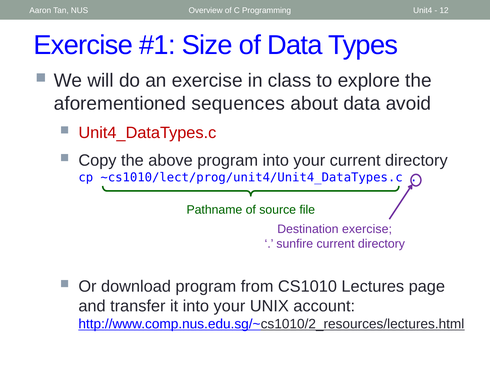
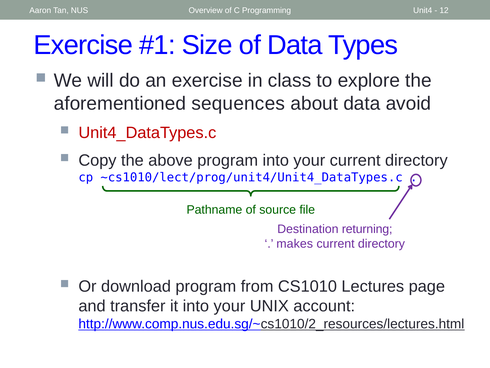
Destination exercise: exercise -> returning (367, 229)
sunfire: sunfire -> makes (295, 244)
